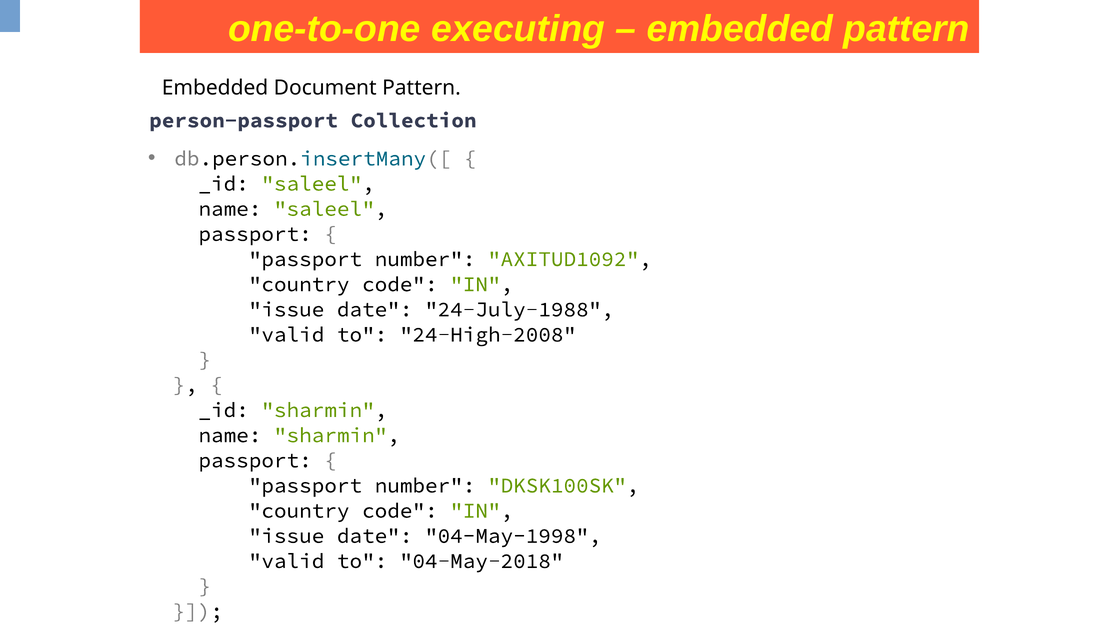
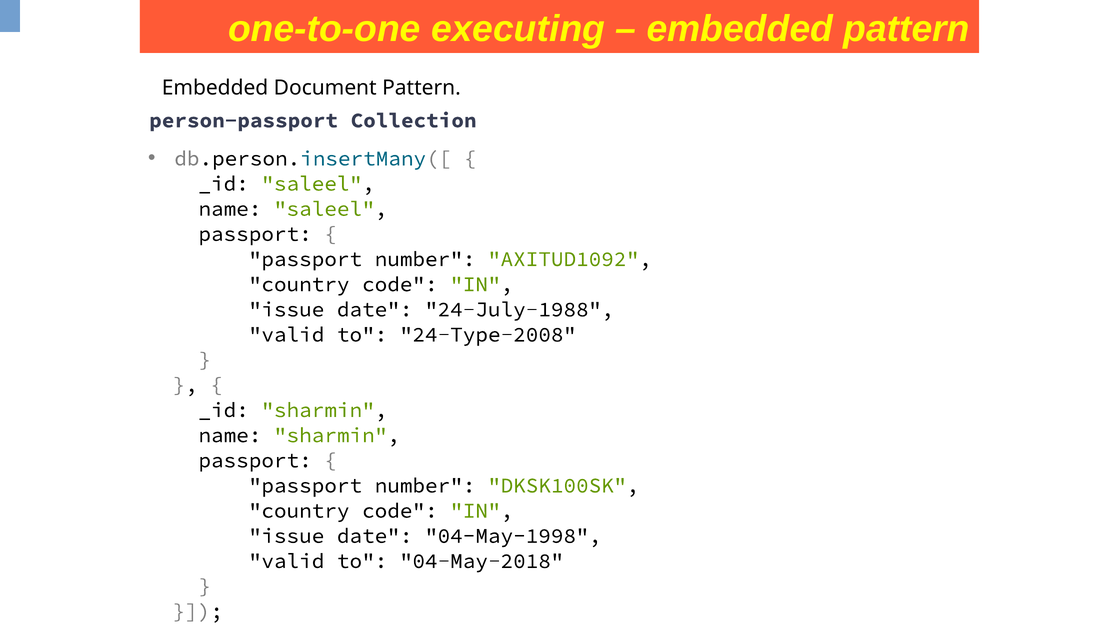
24-High-2008: 24-High-2008 -> 24-Type-2008 (488, 335)
